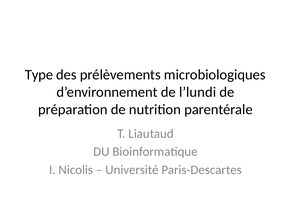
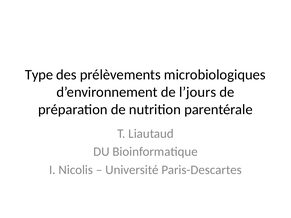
l’lundi: l’lundi -> l’jours (198, 92)
